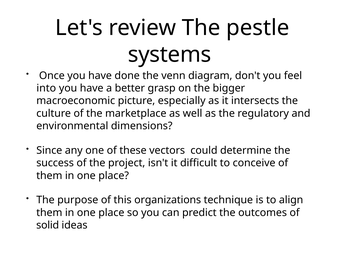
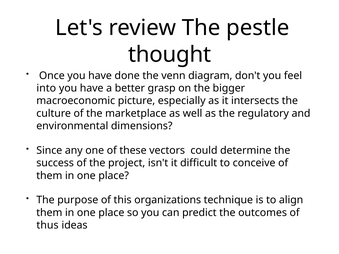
systems: systems -> thought (170, 55)
solid: solid -> thus (48, 225)
